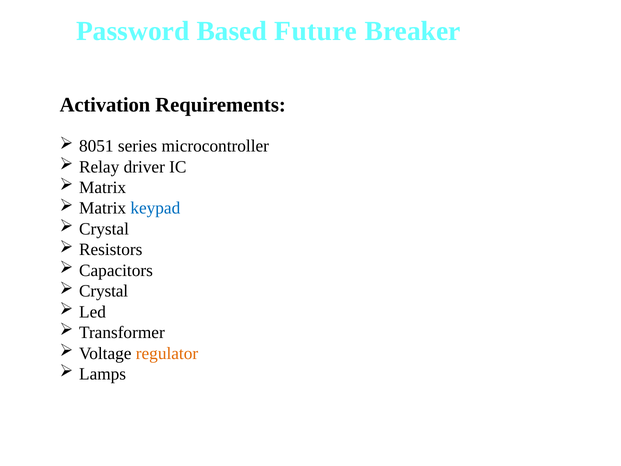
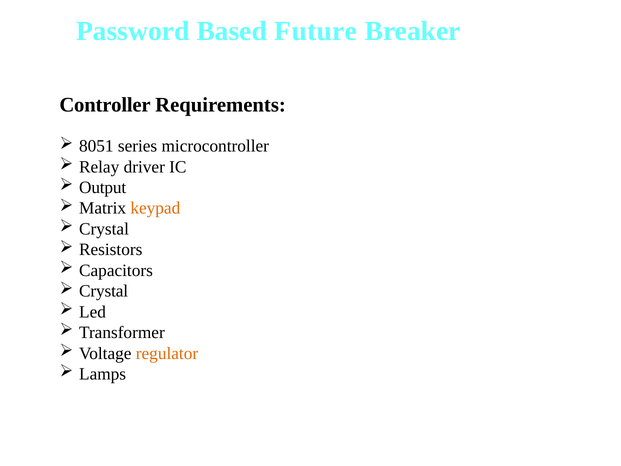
Activation: Activation -> Controller (105, 105)
Matrix: Matrix -> Output (103, 187)
keypad colour: blue -> orange (155, 208)
